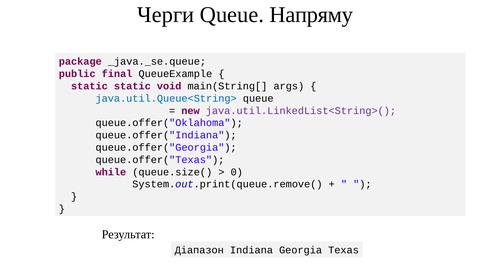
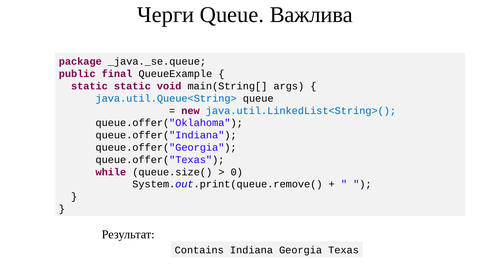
Напряму: Напряму -> Важлива (311, 15)
java.util.LinkedList<String>( colour: purple -> blue (301, 110)
Діапазон: Діапазон -> Contains (199, 250)
